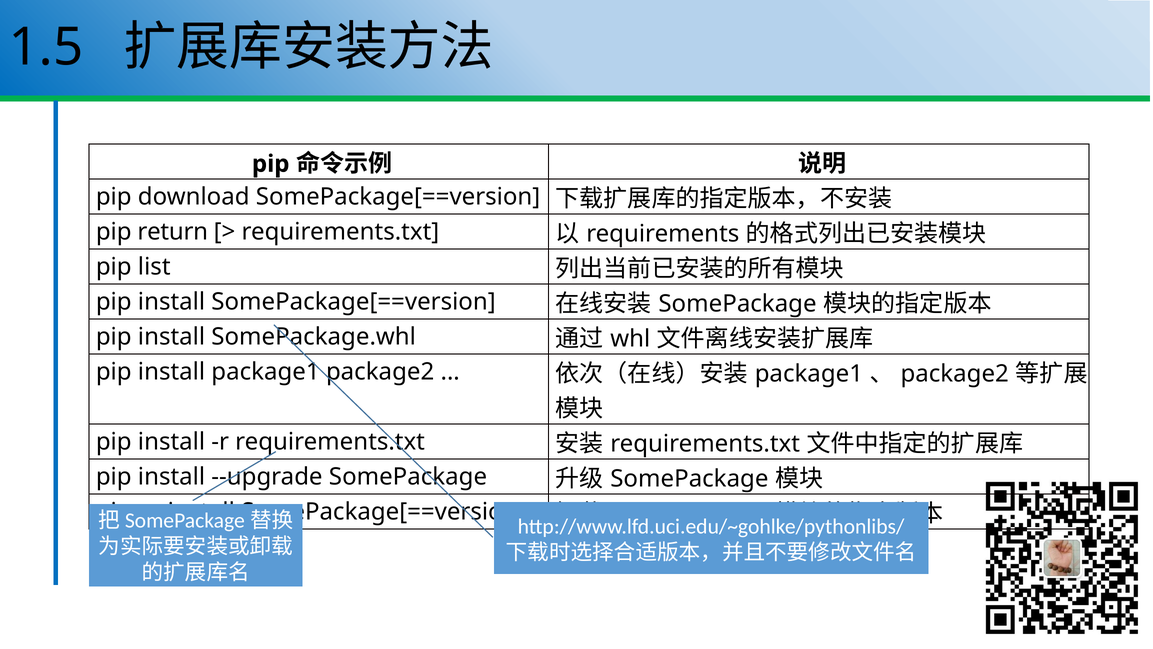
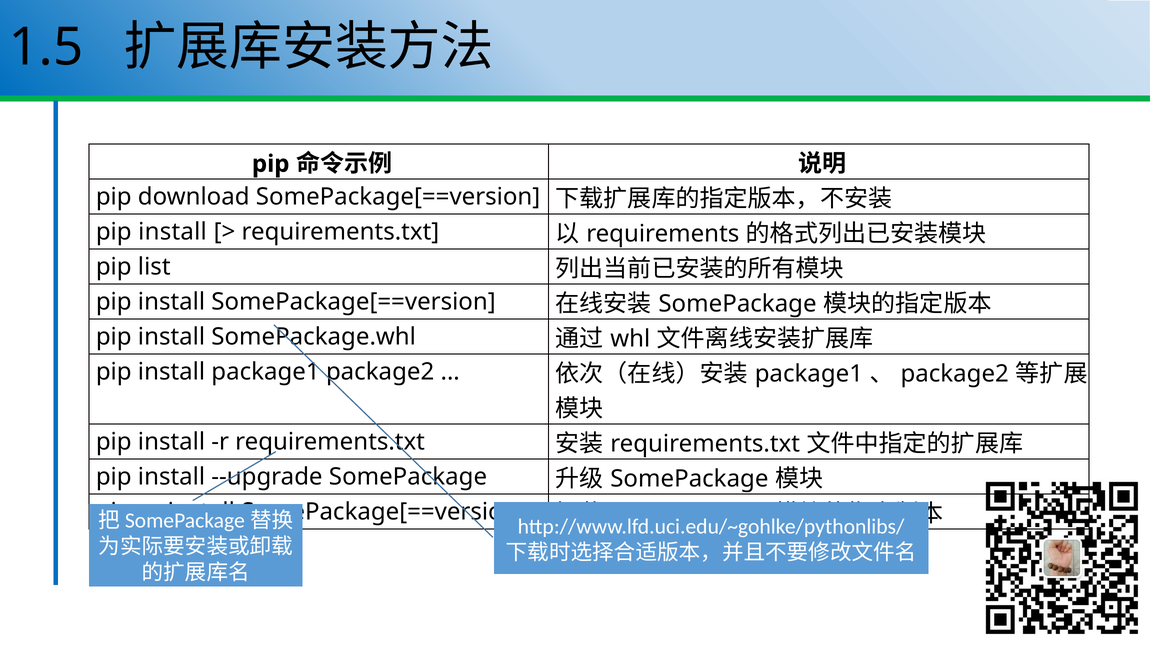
return: return -> install (173, 232)
